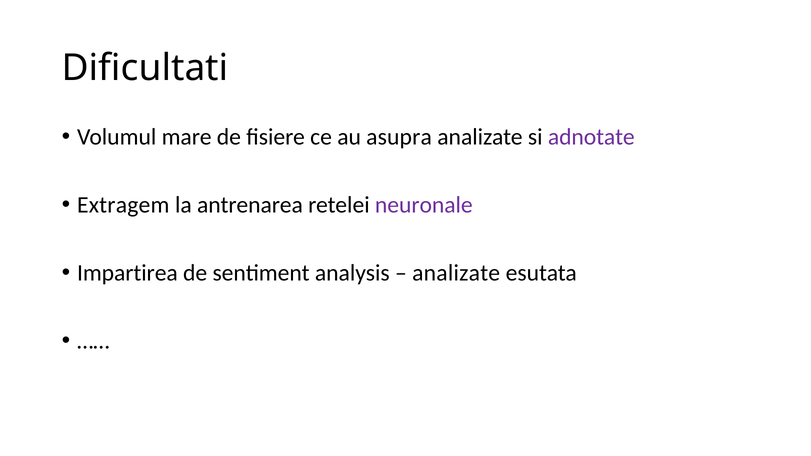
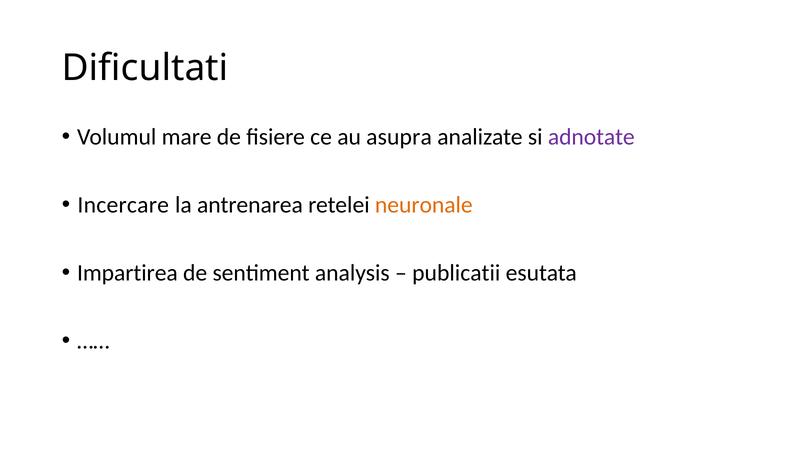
Extragem: Extragem -> Incercare (123, 205)
neuronale colour: purple -> orange (424, 205)
analizate: analizate -> publicatii (456, 273)
